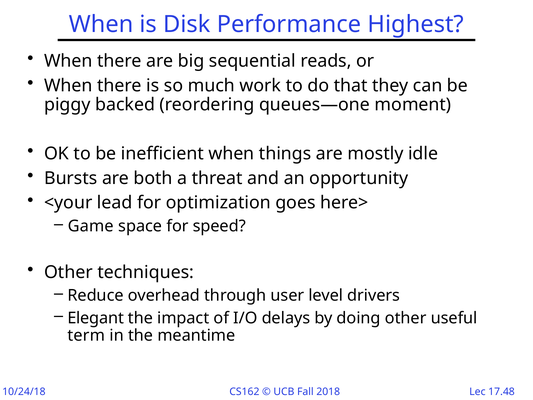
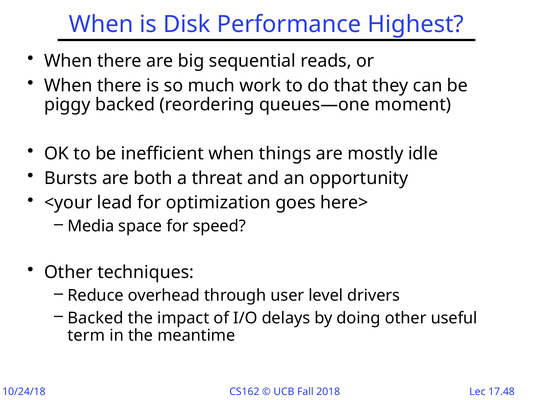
Game: Game -> Media (91, 226)
Elegant: Elegant -> Backed (95, 318)
